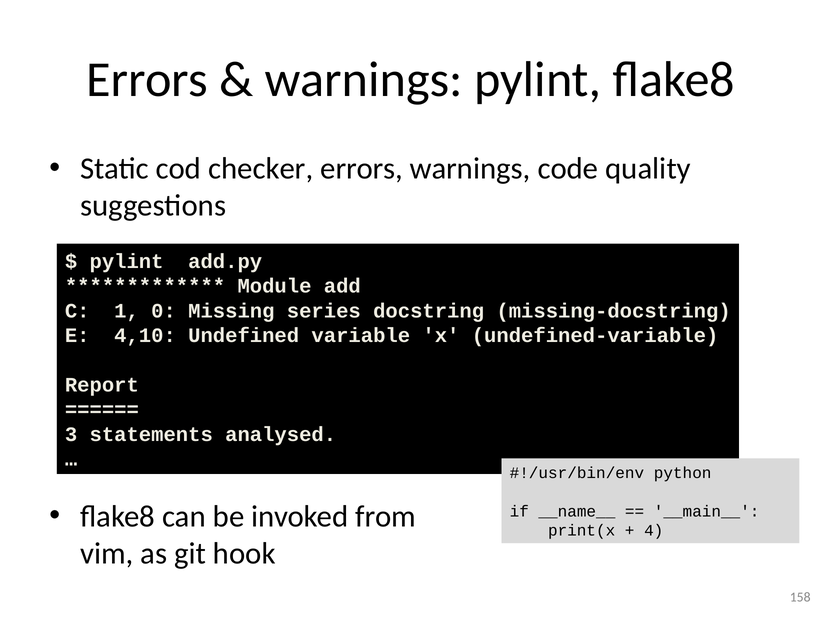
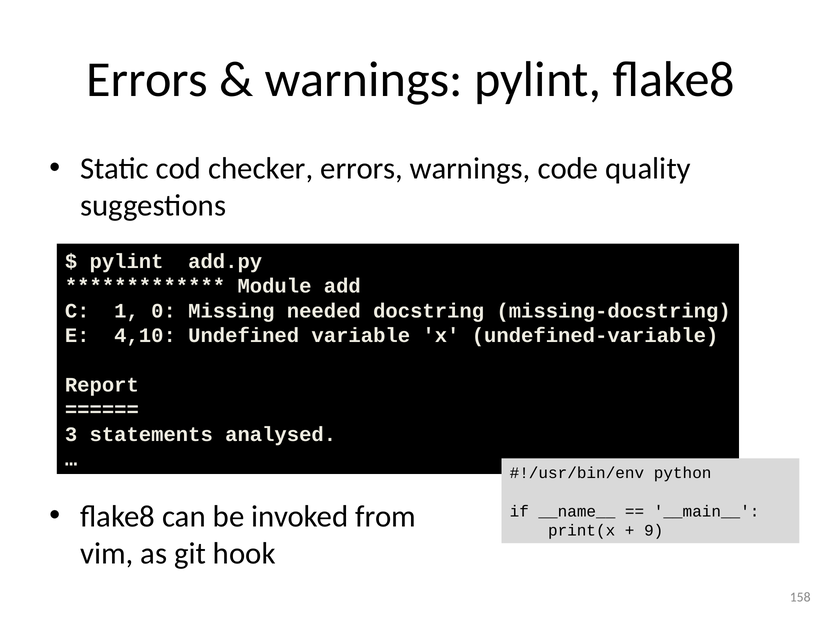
series: series -> needed (324, 311)
4: 4 -> 9 (654, 530)
